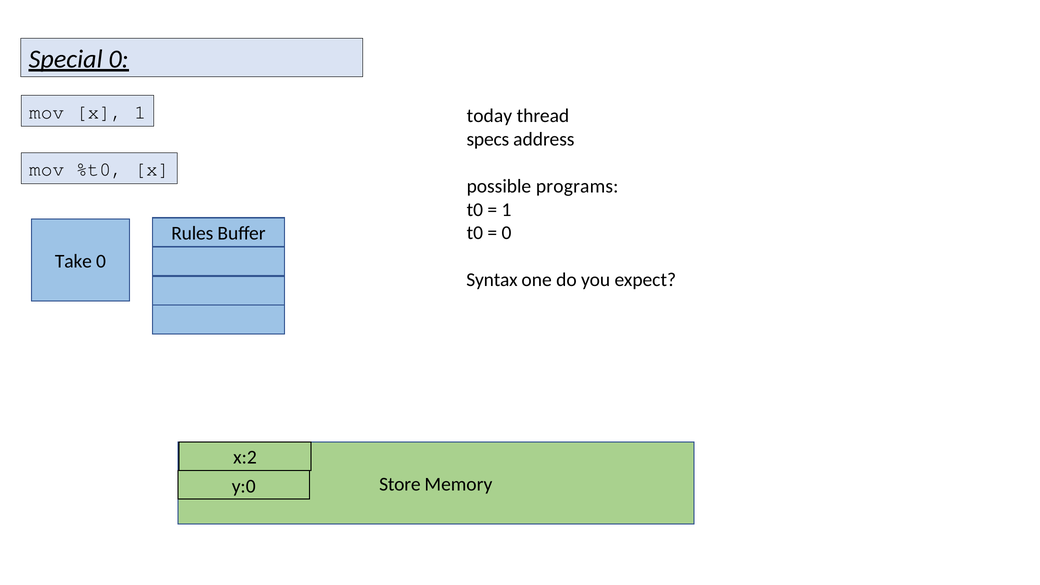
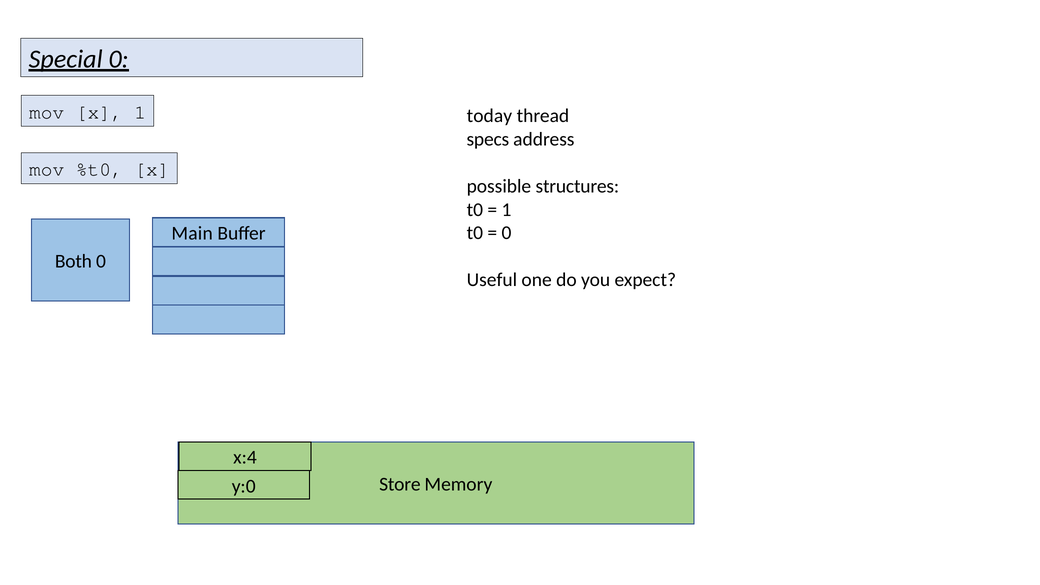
programs: programs -> structures (577, 186)
Rules: Rules -> Main (192, 233)
Take: Take -> Both (73, 261)
Syntax: Syntax -> Useful (492, 280)
x:2: x:2 -> x:4 (245, 457)
